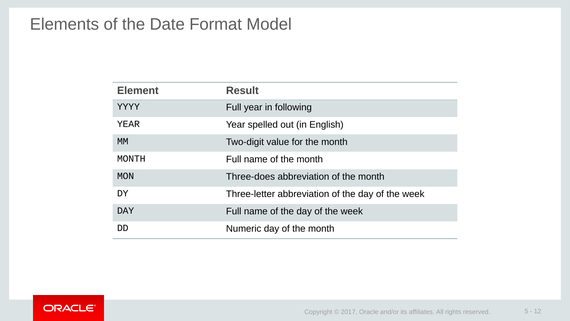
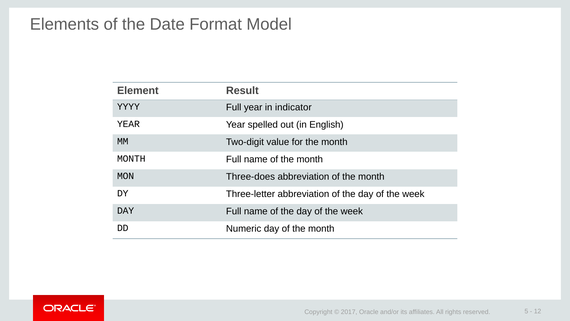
following: following -> indicator (293, 107)
